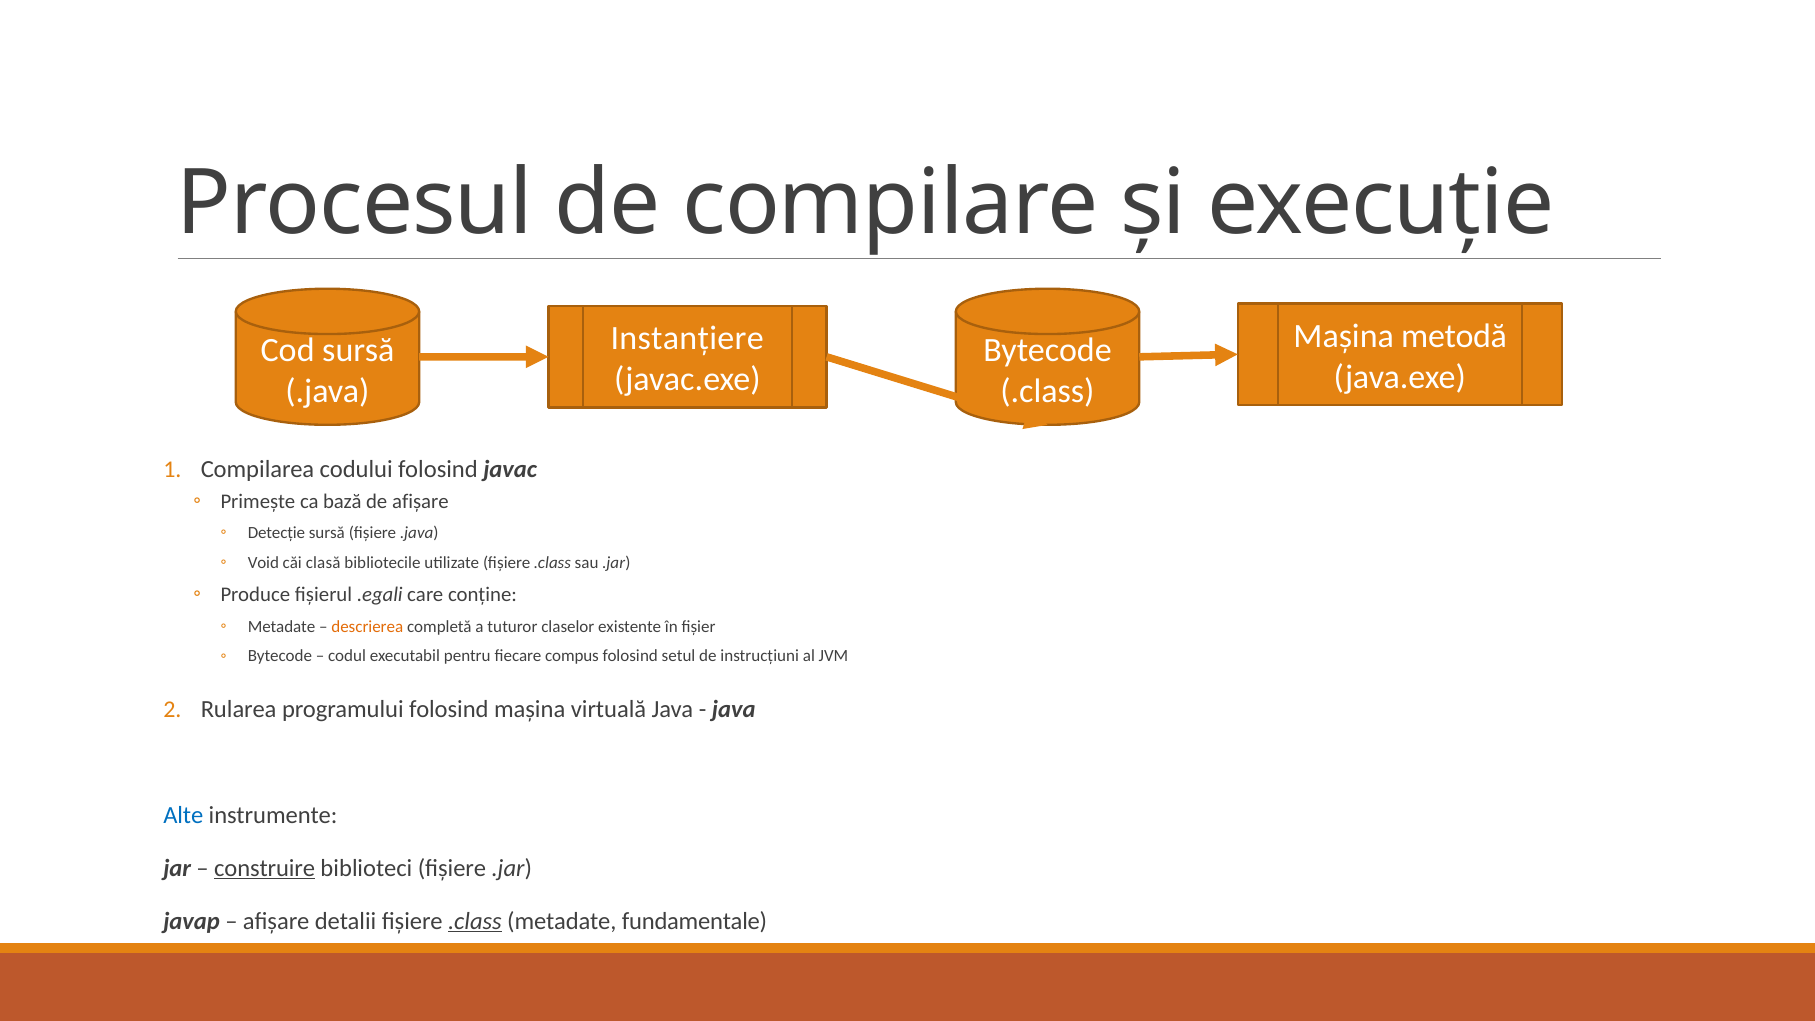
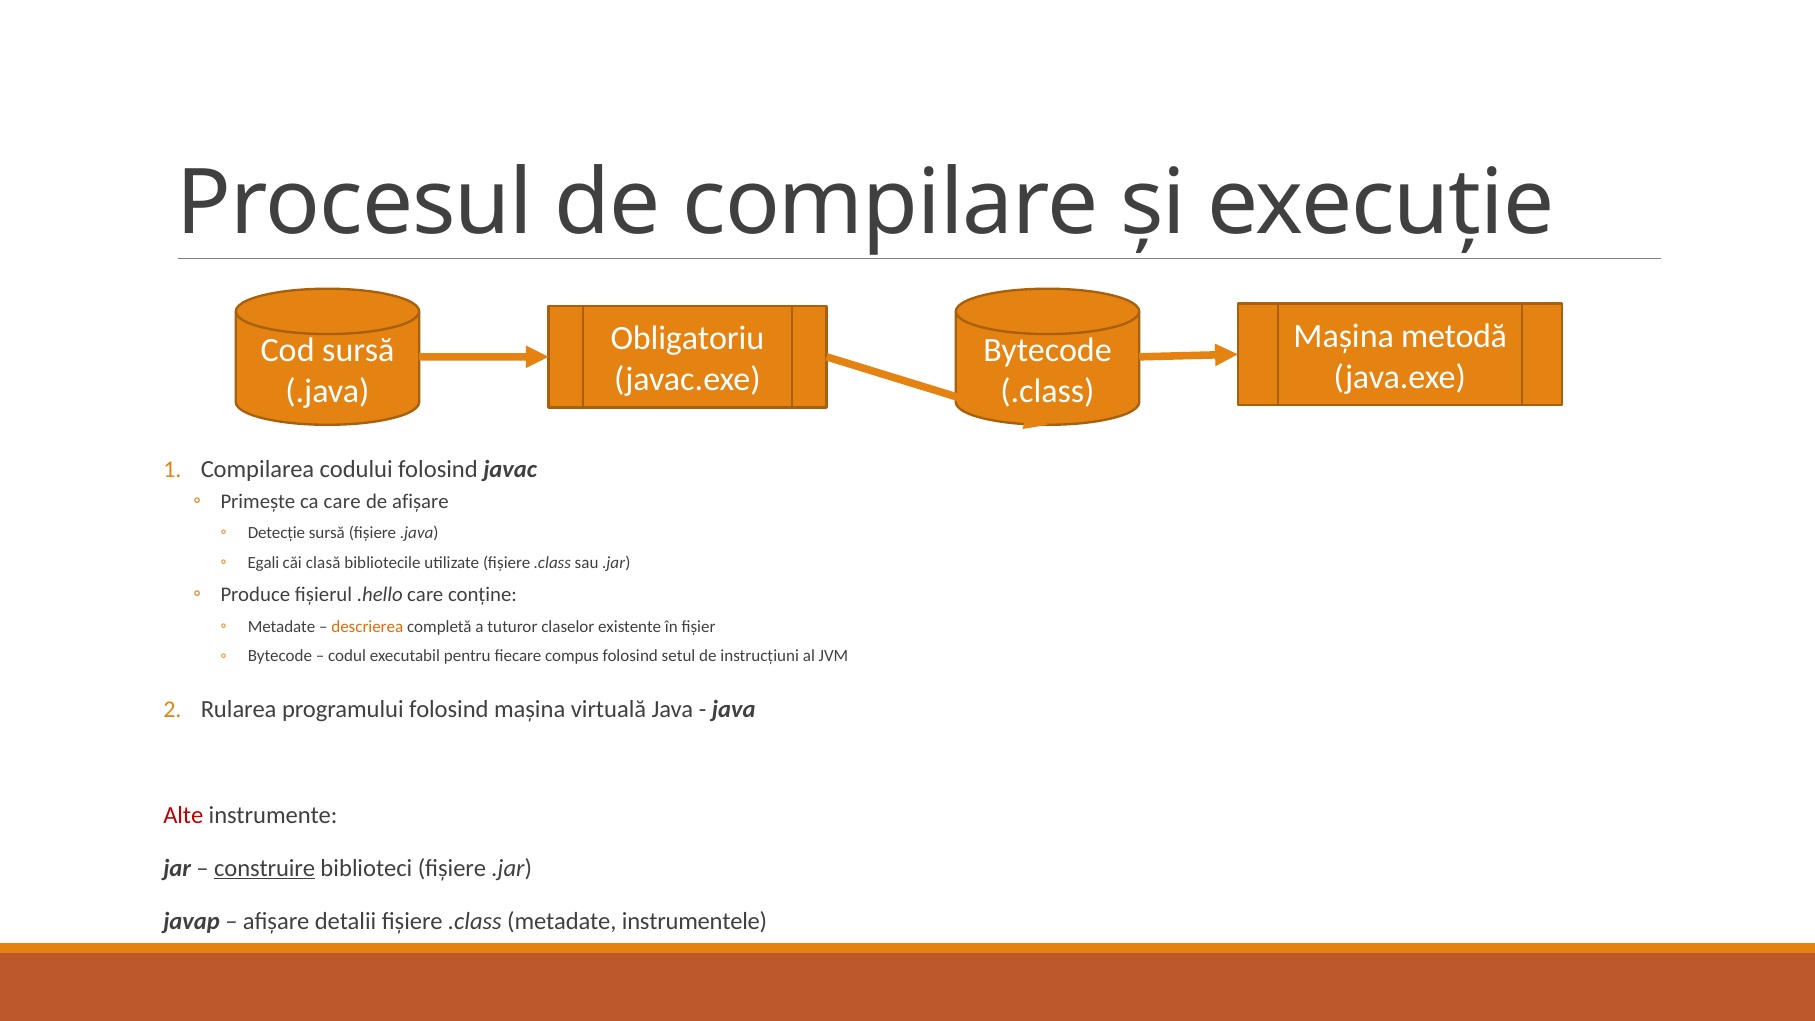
Instanțiere: Instanțiere -> Obligatoriu (687, 339)
ca bază: bază -> care (342, 501)
Void: Void -> Egali (263, 563)
.egali: .egali -> .hello (380, 595)
Alte colour: blue -> red (183, 815)
.class underline: present -> none (475, 921)
fundamentale: fundamentale -> instrumentele (695, 921)
